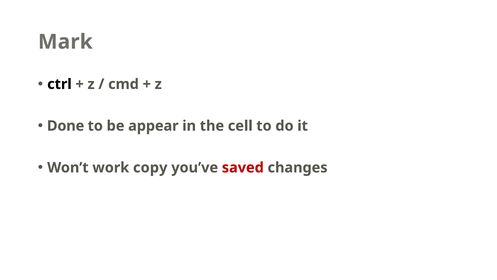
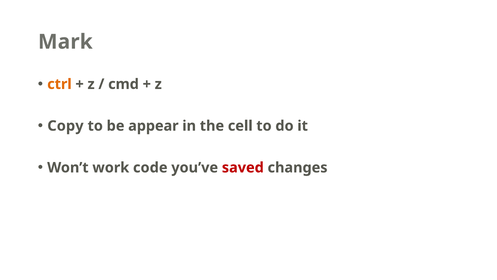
ctrl colour: black -> orange (59, 84)
Done: Done -> Copy (65, 126)
copy: copy -> code (150, 167)
